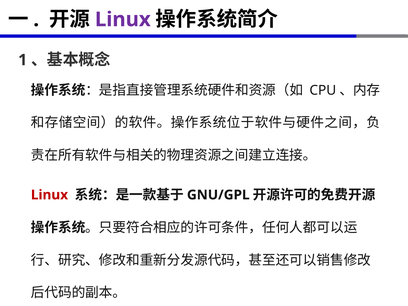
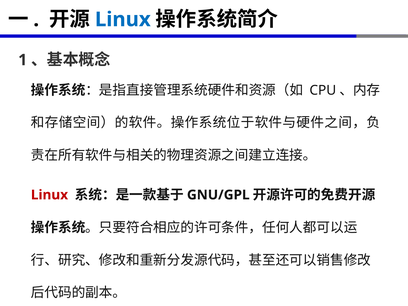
Linux colour: purple -> blue (123, 19)
